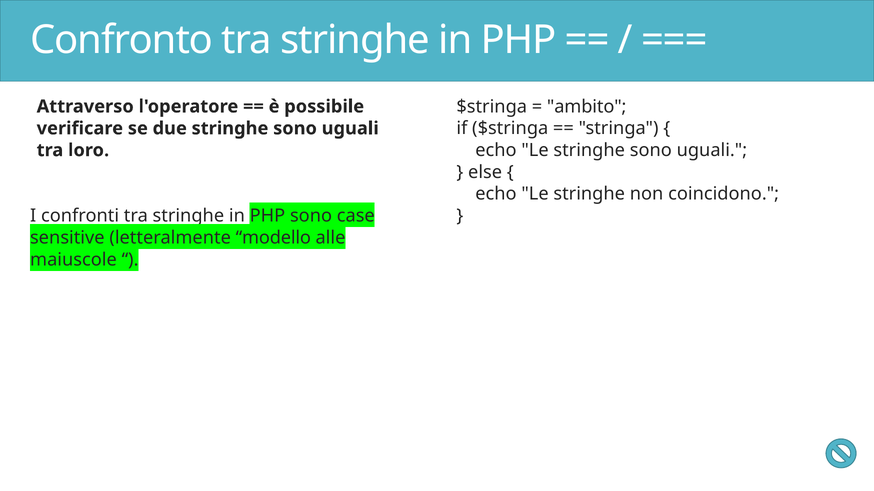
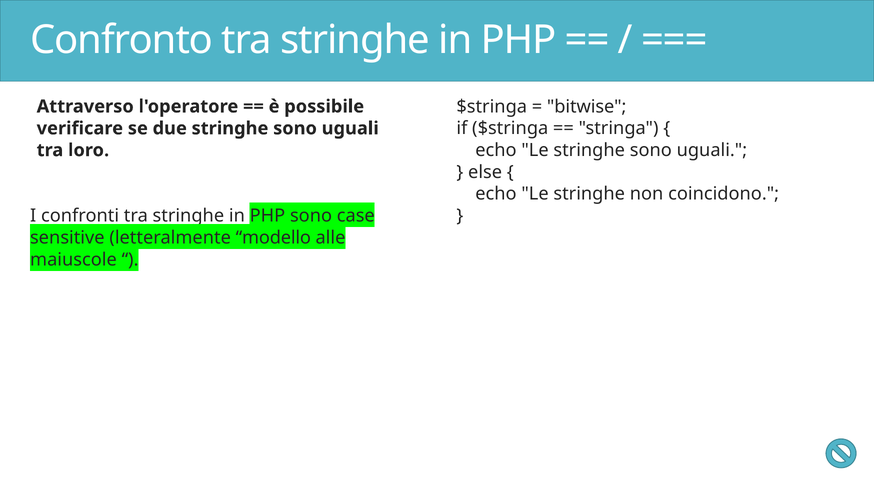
ambito: ambito -> bitwise (587, 107)
